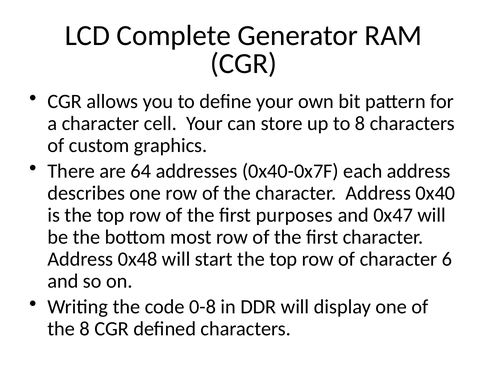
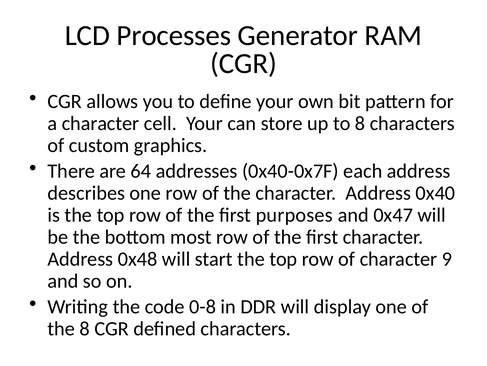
Complete: Complete -> Processes (174, 35)
6: 6 -> 9 (447, 259)
